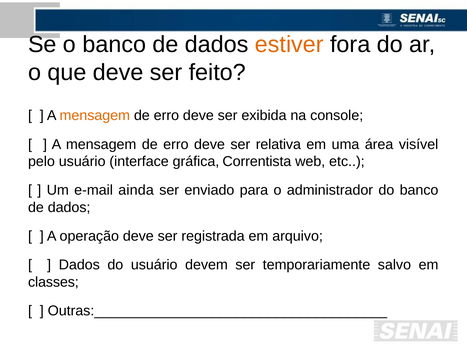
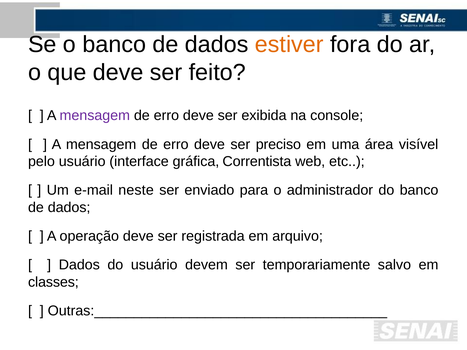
mensagem colour: orange -> purple (95, 116)
relativa: relativa -> preciso (278, 144)
ainda: ainda -> neste (136, 190)
